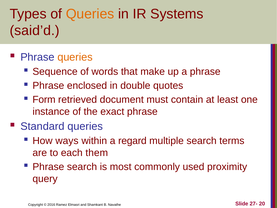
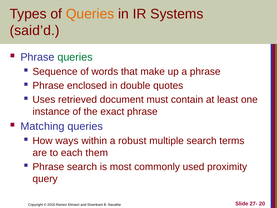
queries colour: orange -> green (75, 57)
Form: Form -> Uses (44, 99)
Standard: Standard -> Matching (42, 126)
regard: regard -> robust (132, 141)
